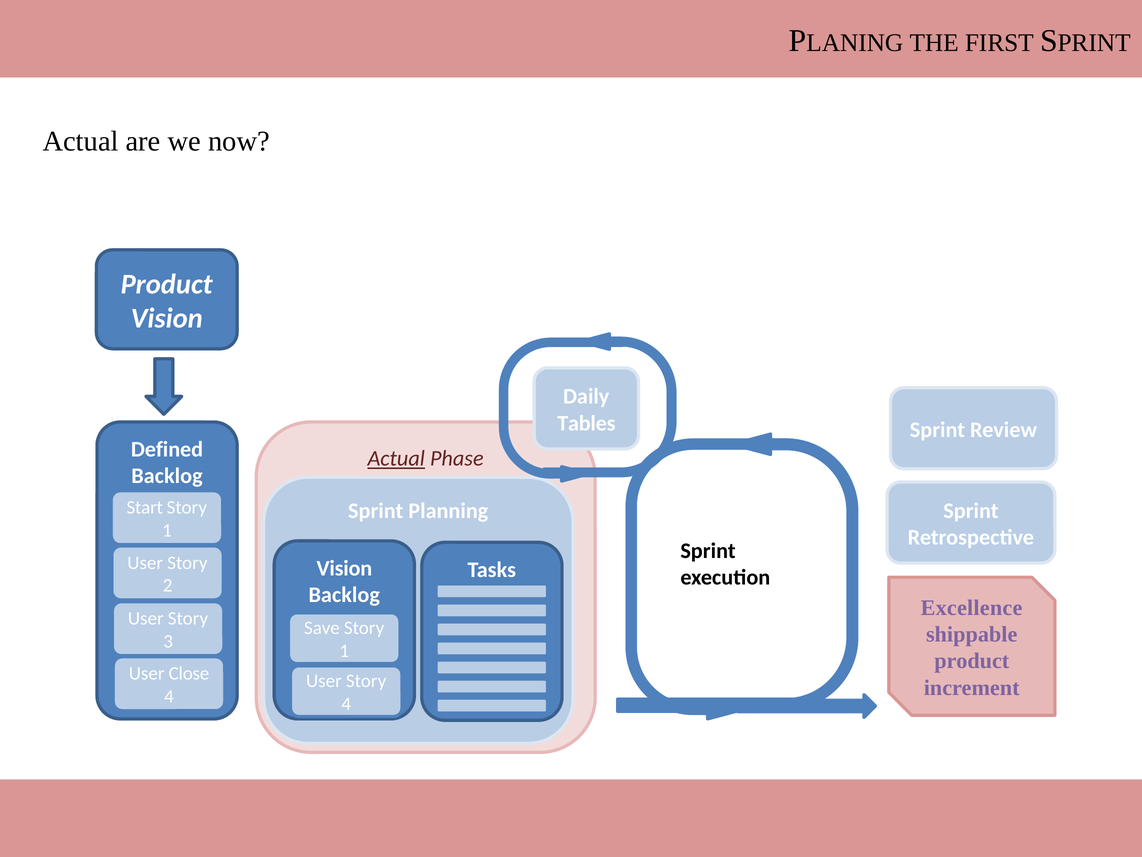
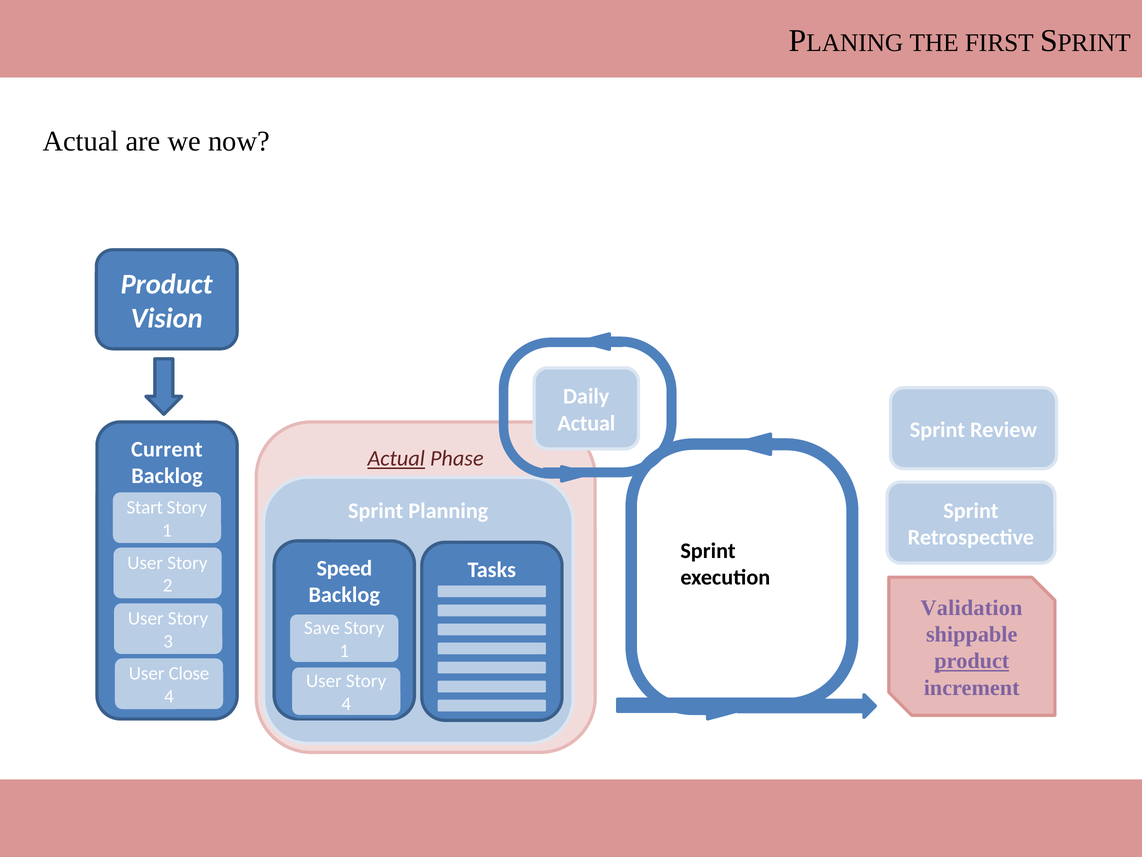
Tables: Tables -> Actual (586, 423)
Defined: Defined -> Current (167, 449)
Vision: Vision -> Speed (344, 568)
Excellence: Excellence -> Validation (972, 607)
product underline: none -> present (972, 661)
